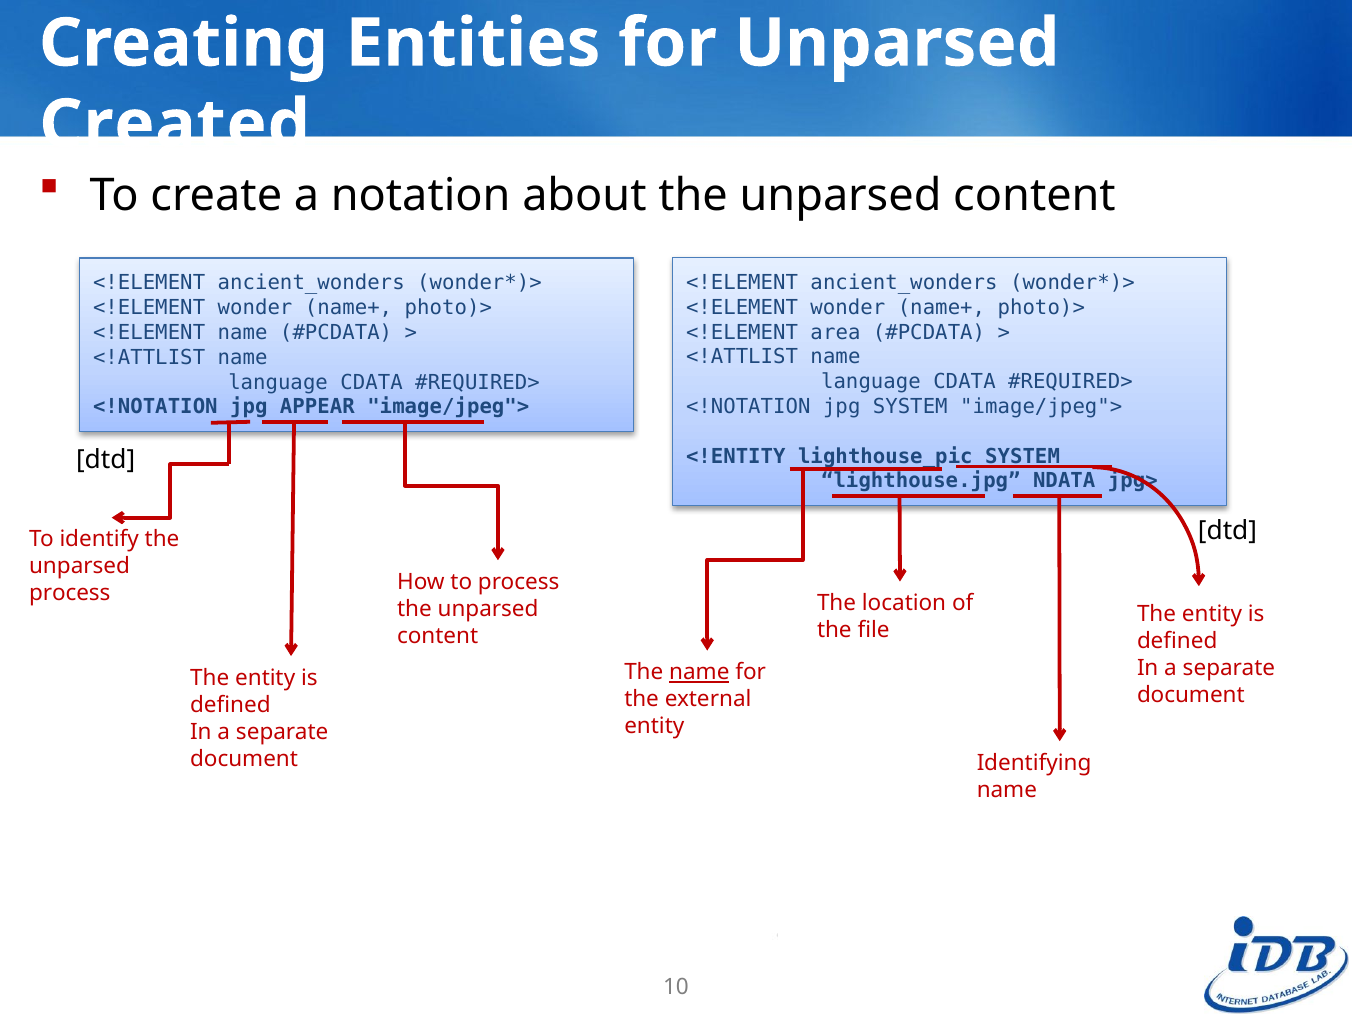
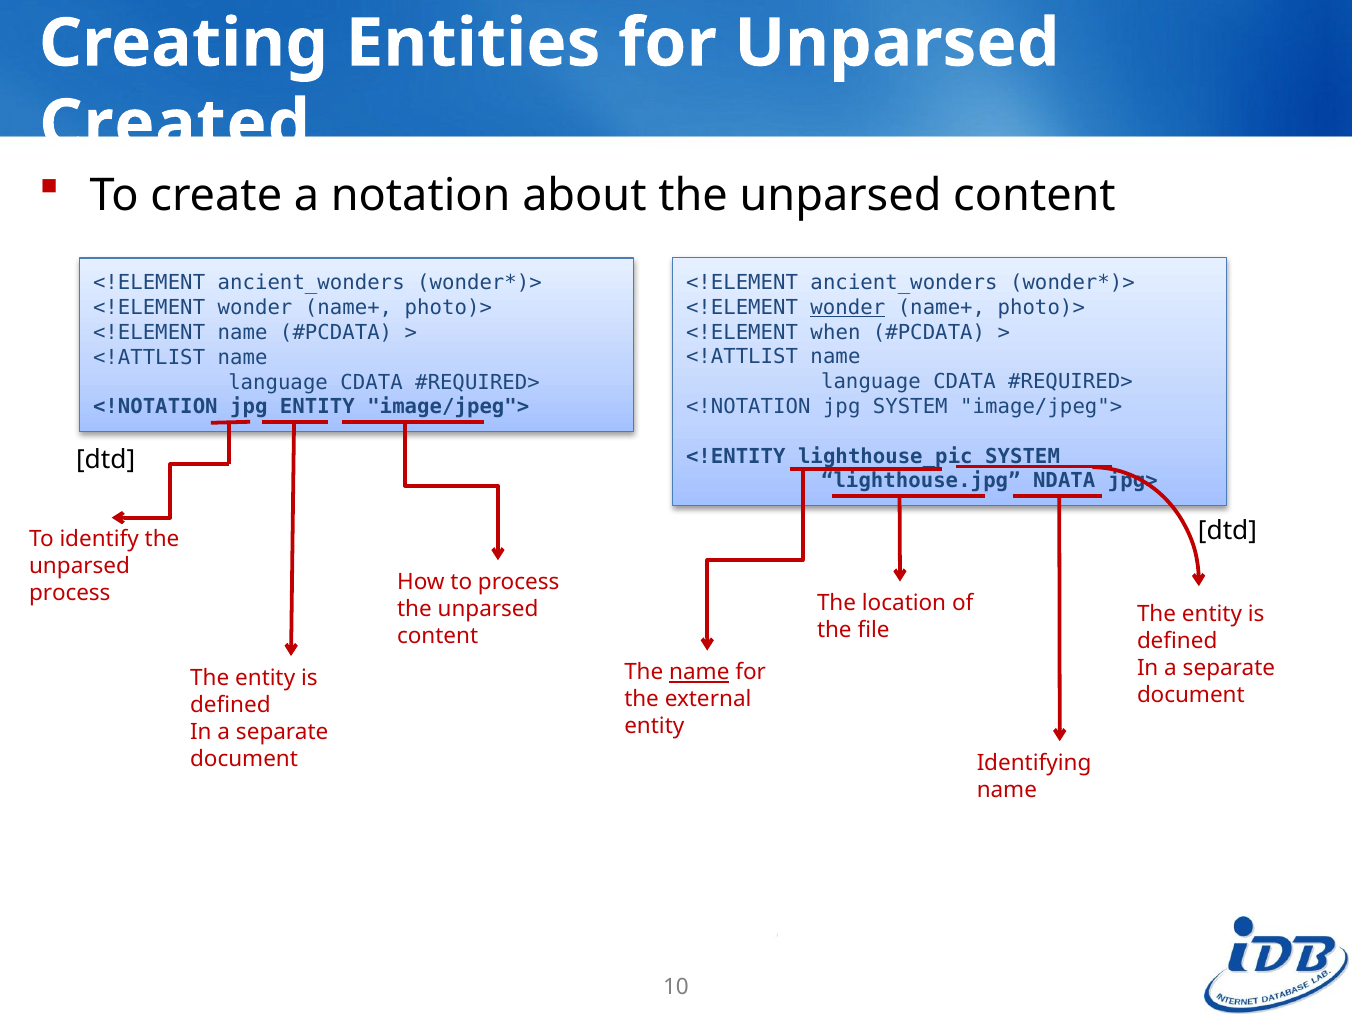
wonder underline: none -> present (848, 307)
area: area -> when (835, 332)
jpg APPEAR: APPEAR -> ENTITY (317, 407)
